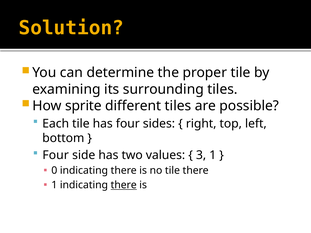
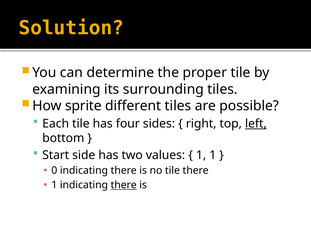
left underline: none -> present (256, 124)
Four: Four -> Start (56, 155)
3: 3 -> 1 (201, 155)
